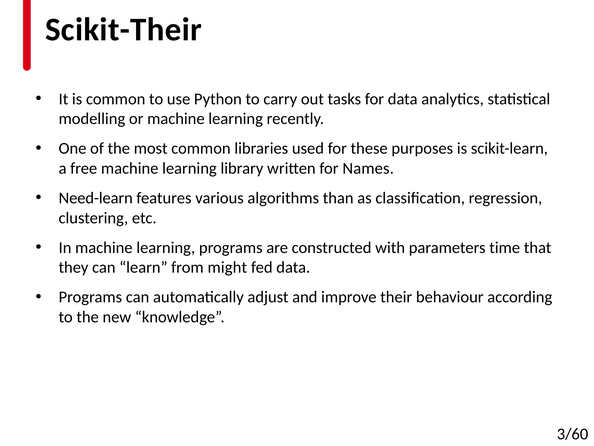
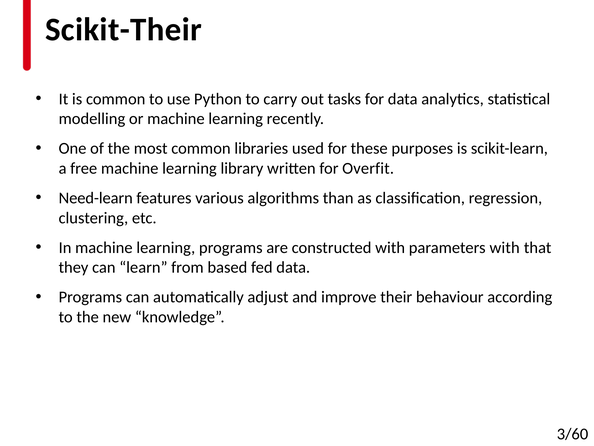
Names: Names -> Overfit (368, 168)
parameters time: time -> with (505, 247)
might: might -> based (227, 267)
